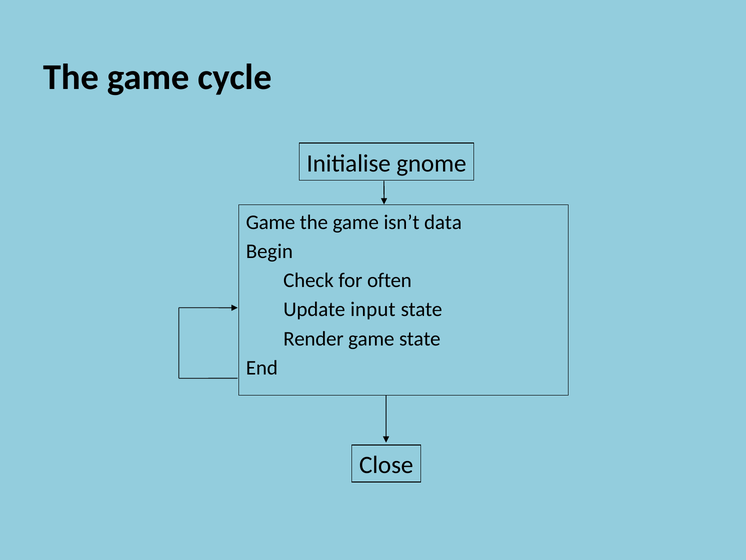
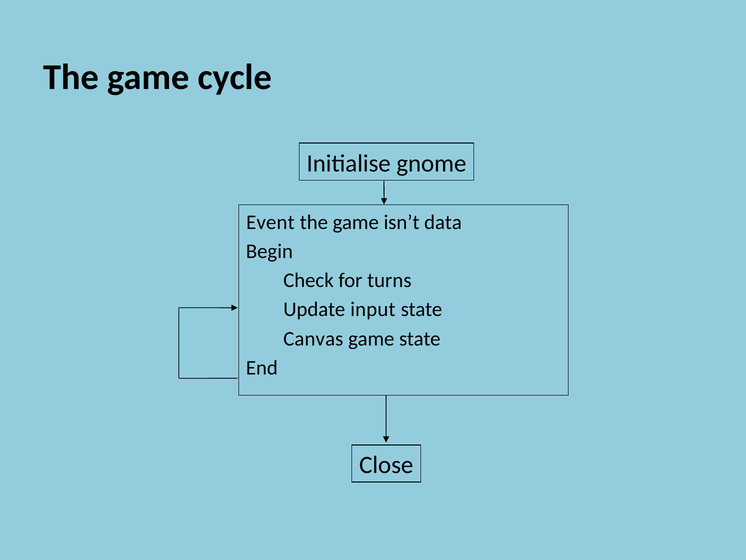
Game: Game -> Event (270, 222)
often: often -> turns (389, 280)
Render: Render -> Canvas (313, 338)
